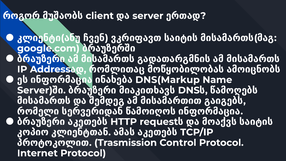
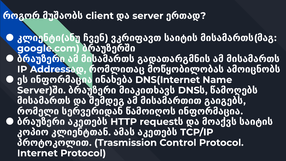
DNS(Markup: DNS(Markup -> DNS(Internet (168, 80)
